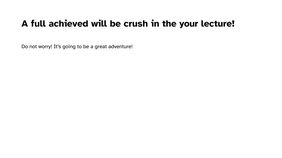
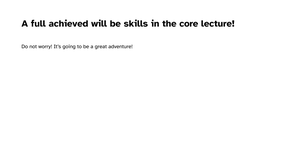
crush: crush -> skills (136, 24)
your: your -> core (189, 24)
